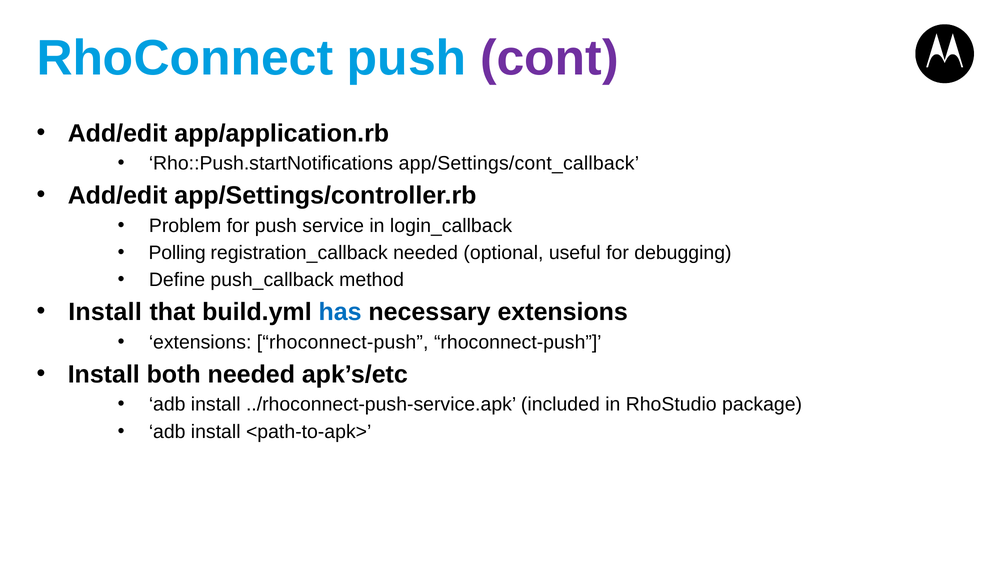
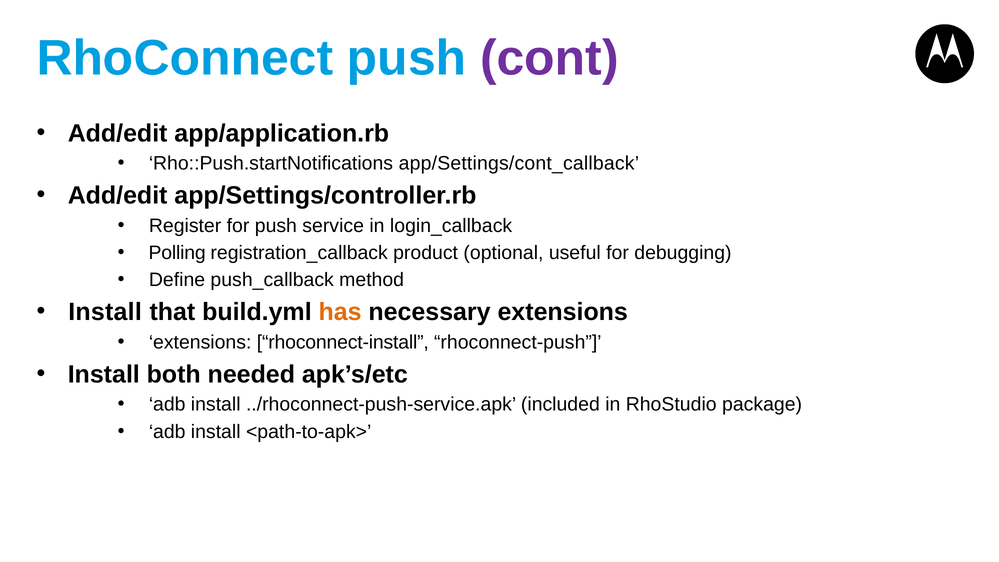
Problem: Problem -> Register (185, 226)
registration_callback needed: needed -> product (426, 253)
has colour: blue -> orange (340, 312)
extensions rhoconnect-push: rhoconnect-push -> rhoconnect-install (343, 342)
